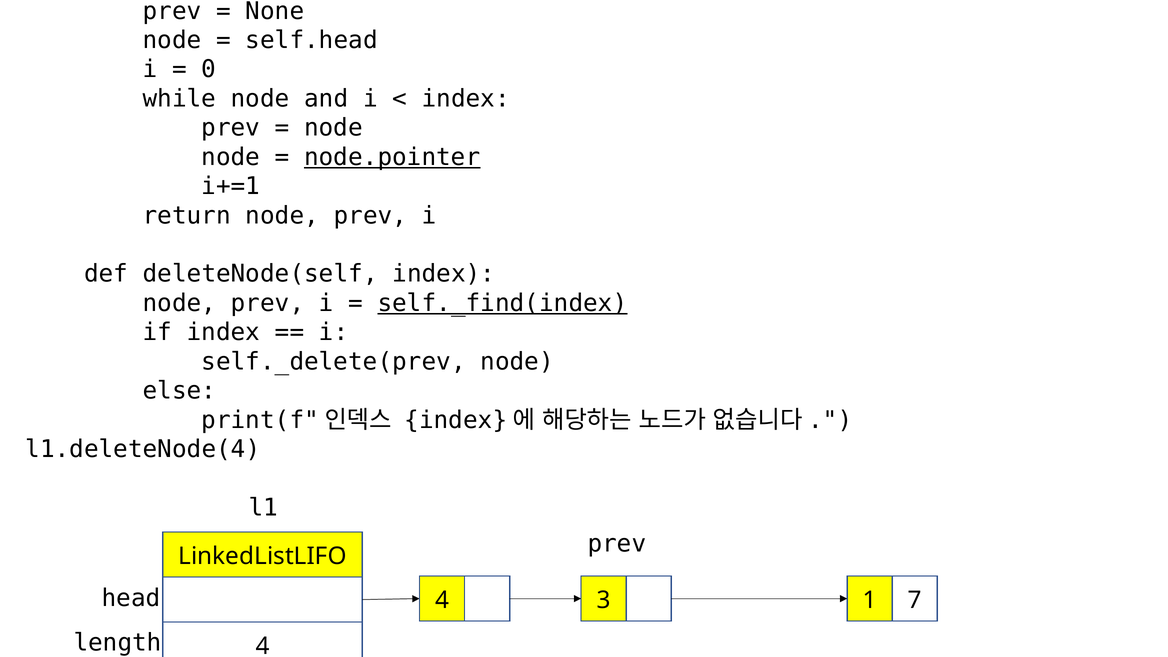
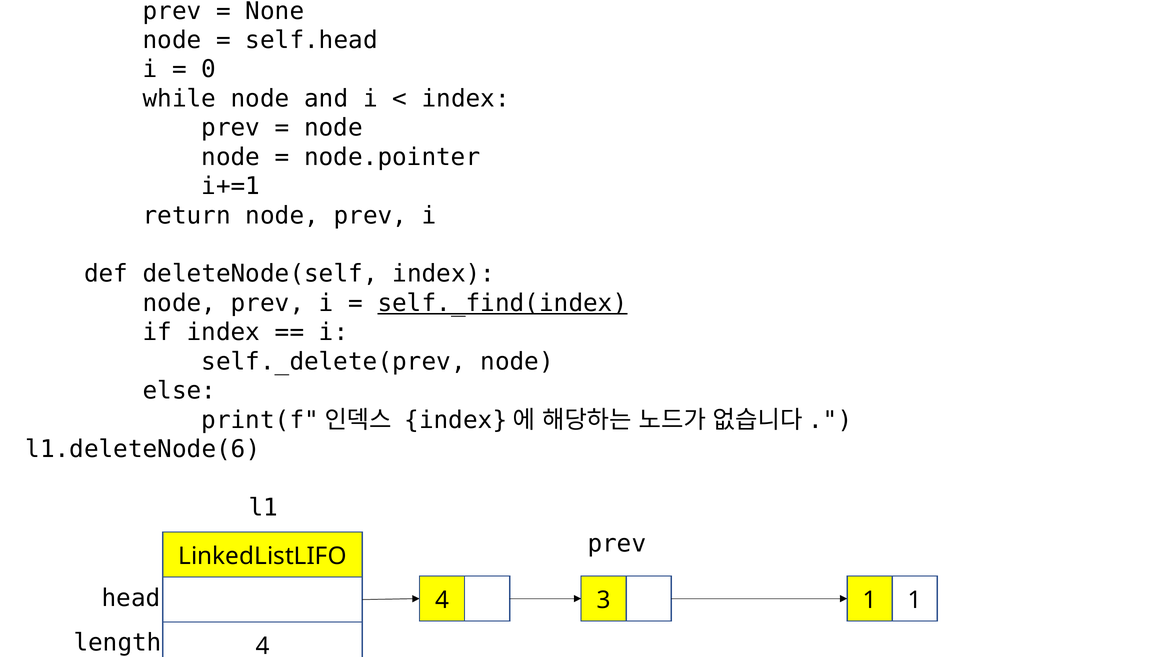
node.pointer underline: present -> none (392, 157)
l1.deleteNode(4: l1.deleteNode(4 -> l1.deleteNode(6 (143, 449)
1 7: 7 -> 1 (915, 600)
